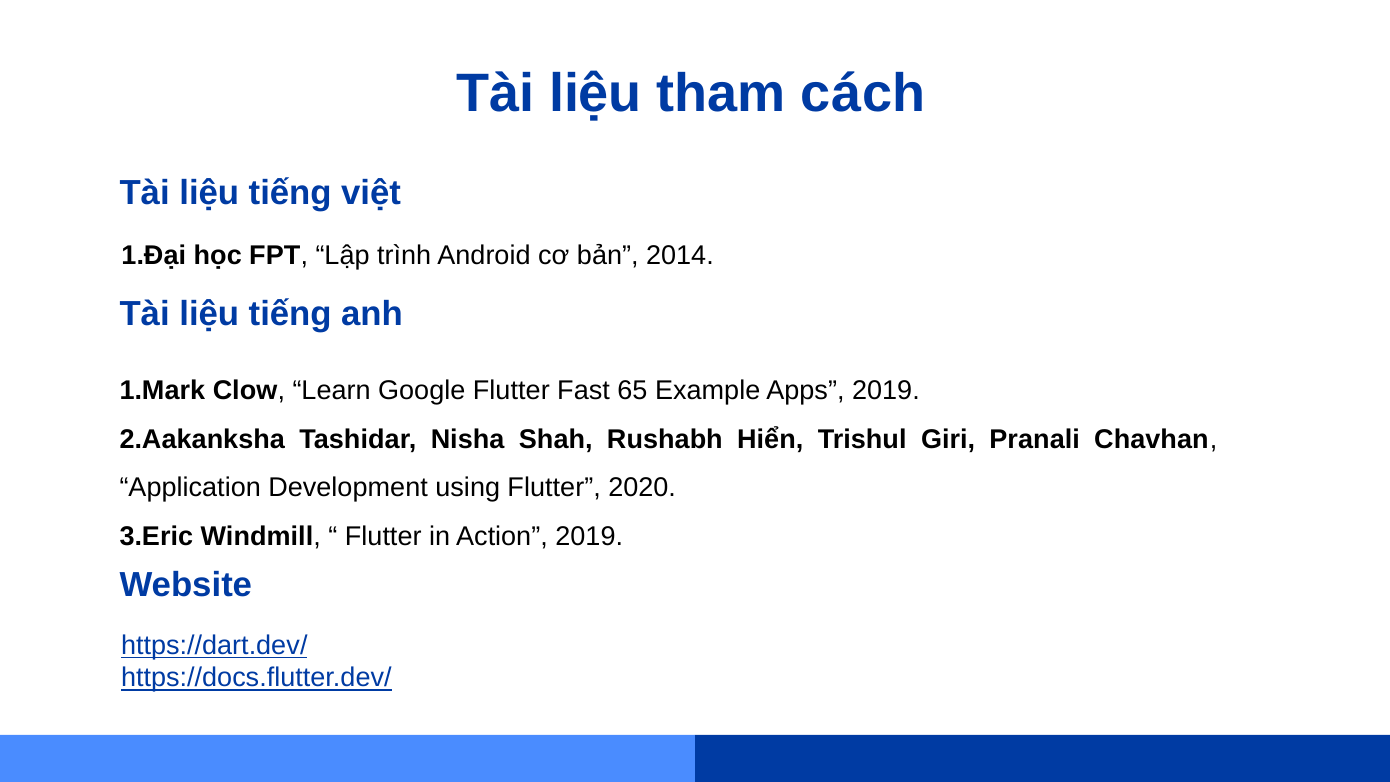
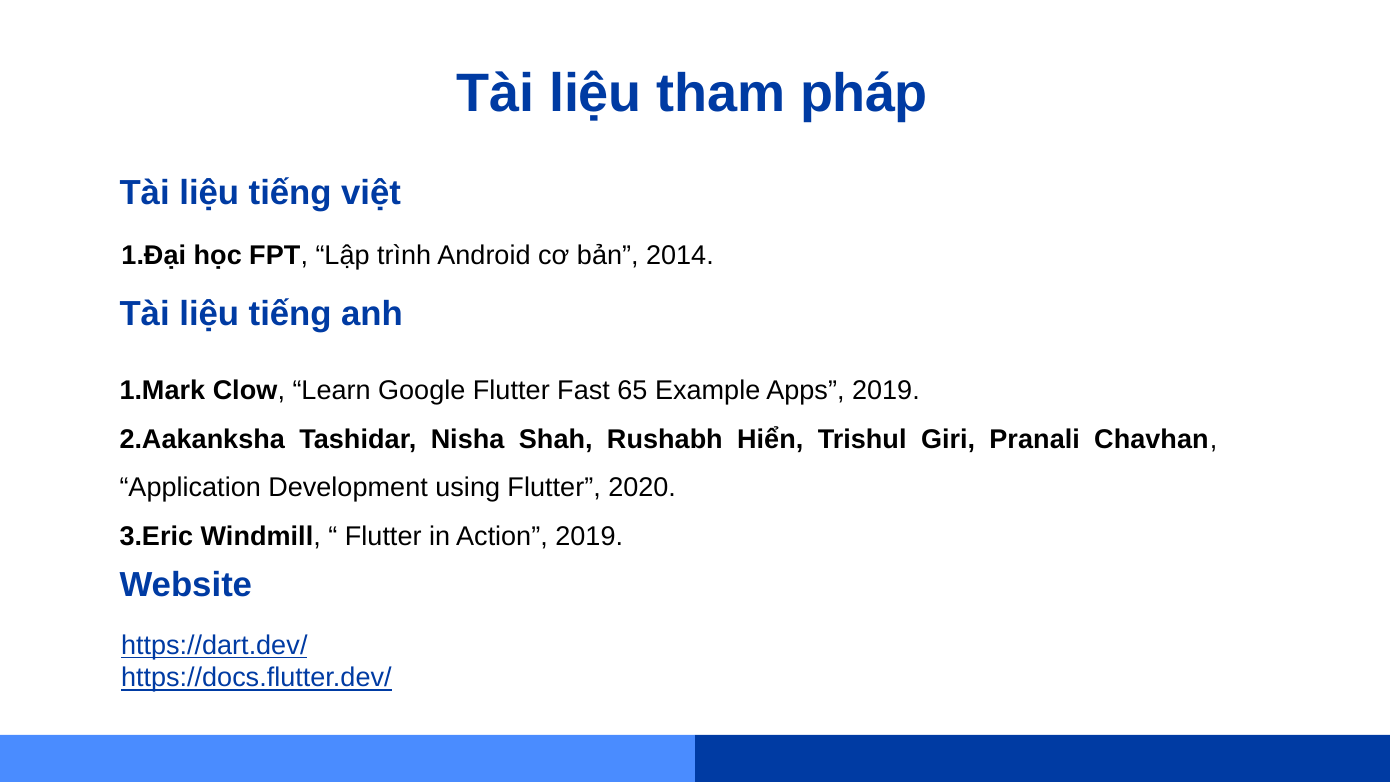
cách: cách -> pháp (864, 93)
